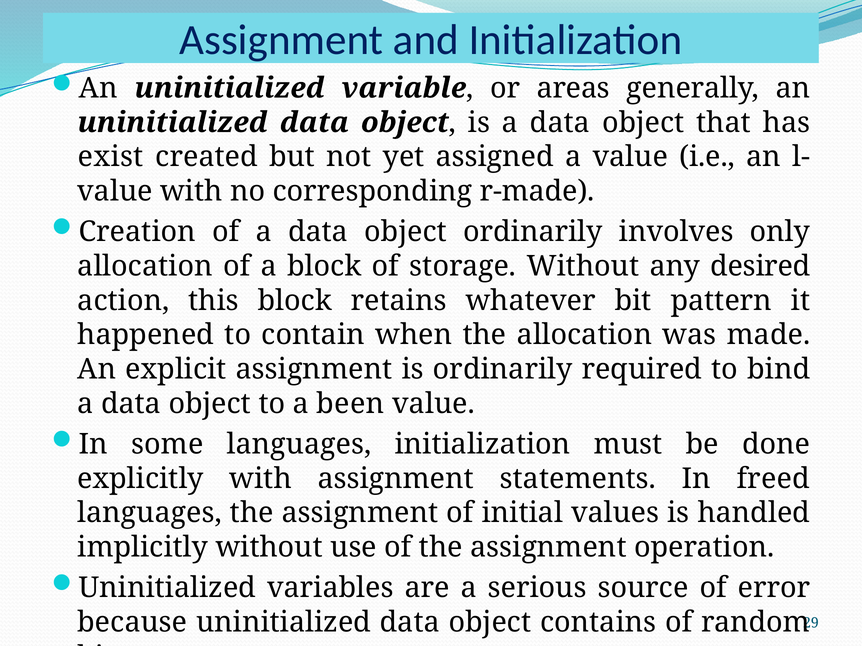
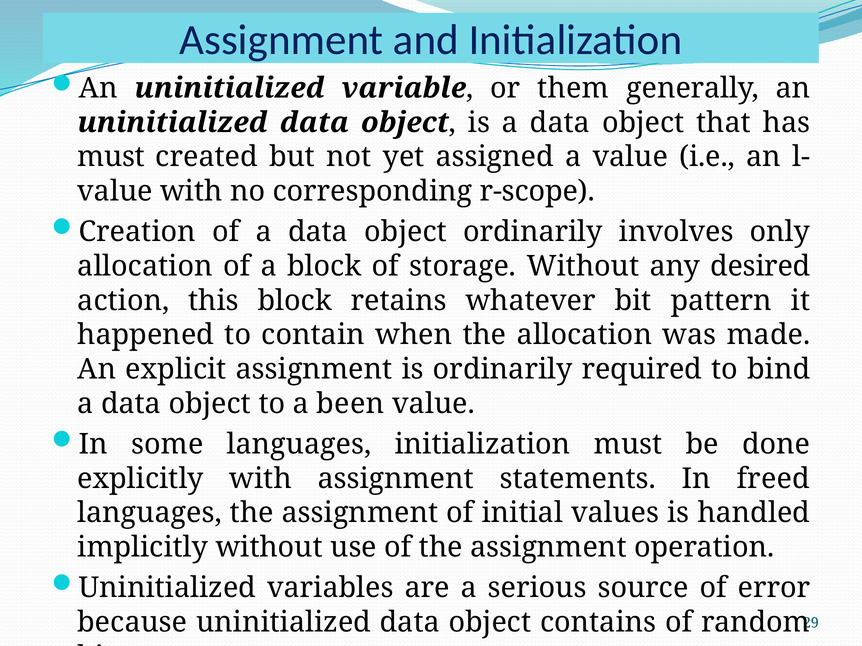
areas: areas -> them (573, 88)
exist: exist -> must (111, 157)
r-made: r-made -> r-scope (537, 192)
